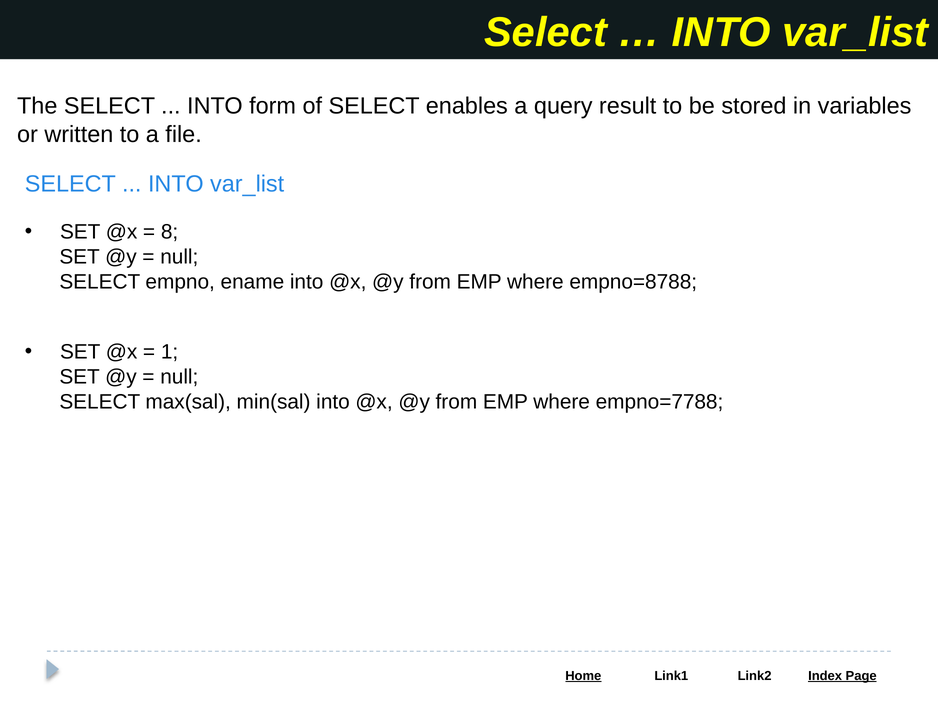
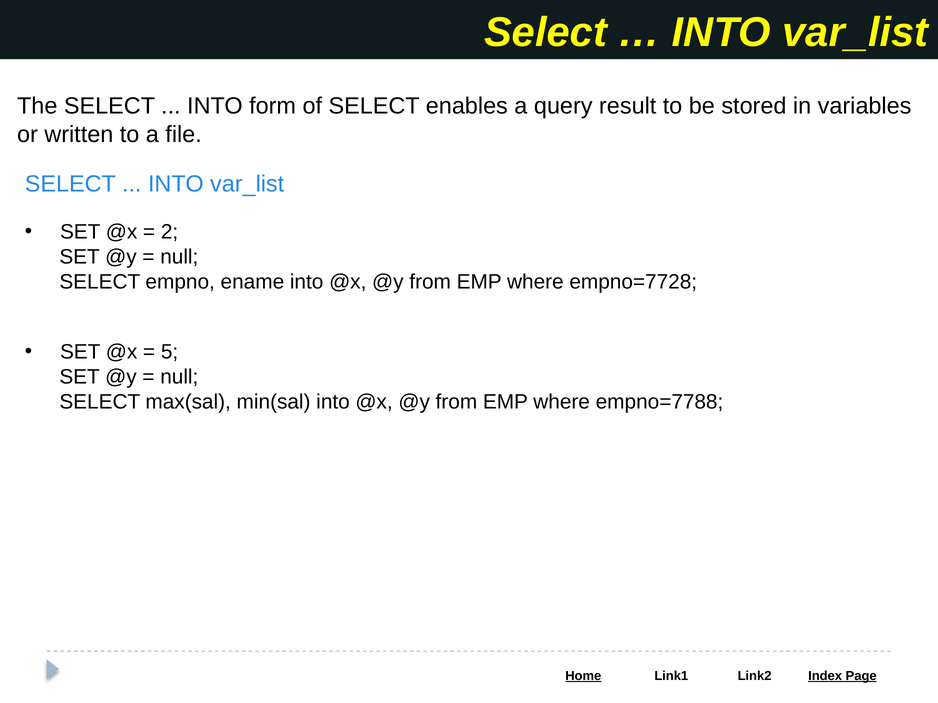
8: 8 -> 2 (170, 232)
empno=8788: empno=8788 -> empno=7728 (633, 282)
1: 1 -> 5 (170, 352)
